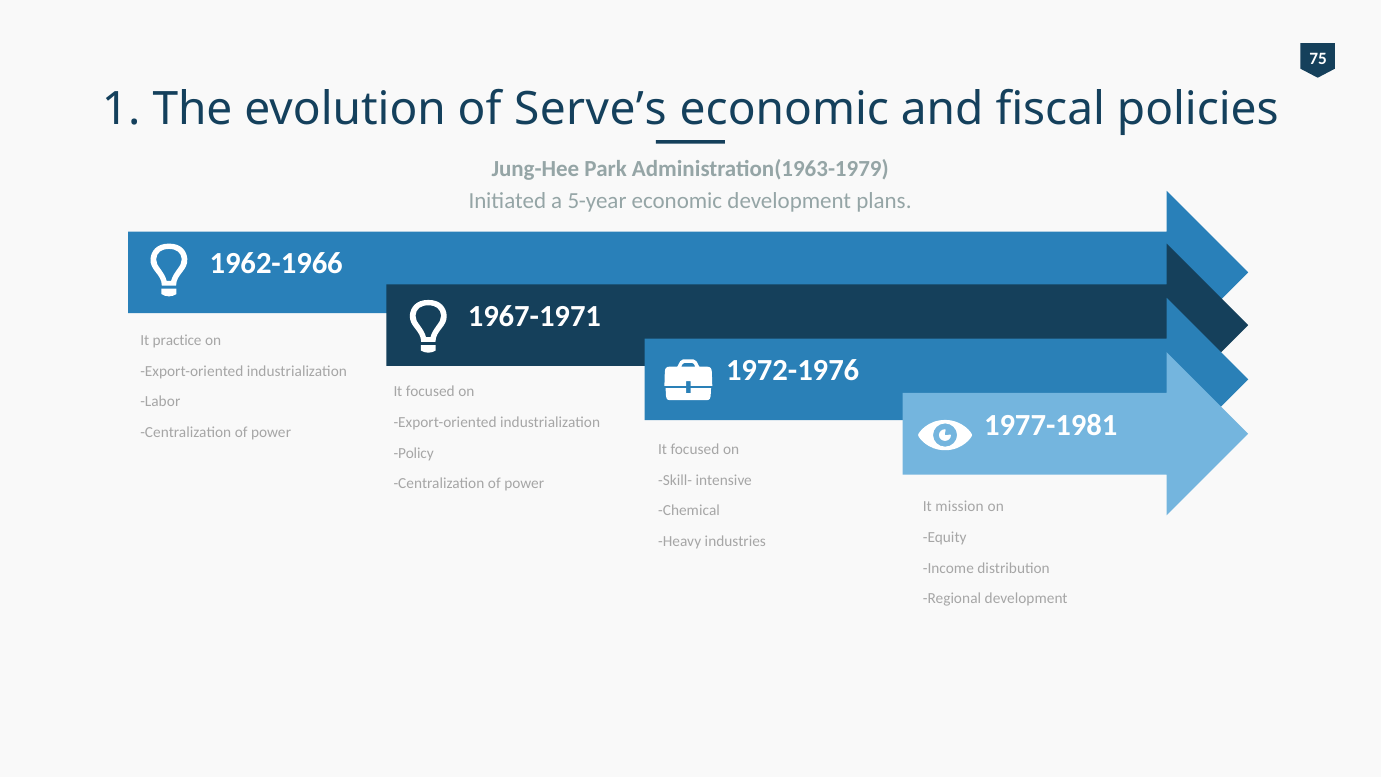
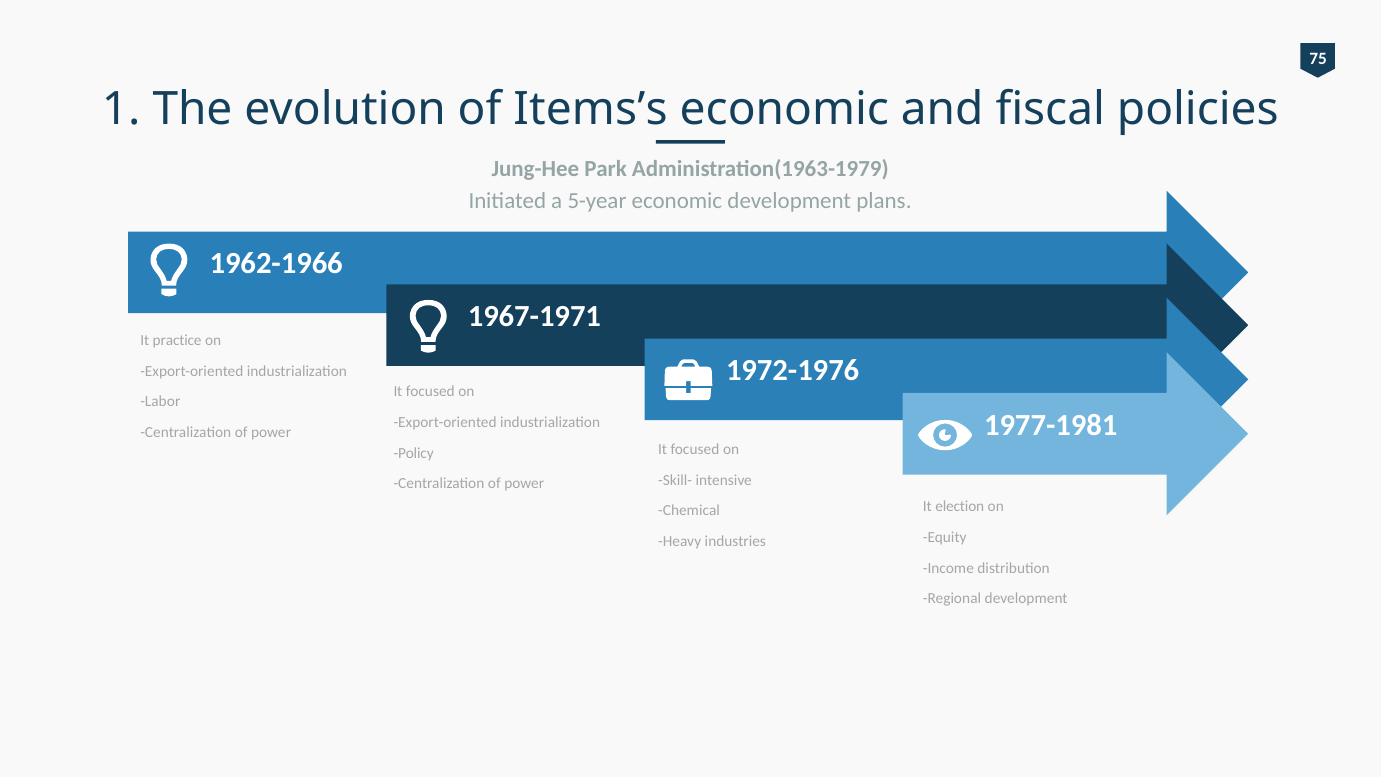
Serve’s: Serve’s -> Items’s (590, 109)
mission: mission -> election (960, 507)
